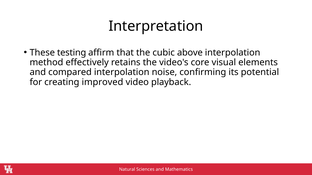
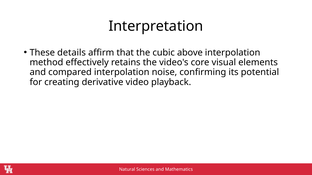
testing: testing -> details (72, 53)
improved: improved -> derivative (103, 82)
